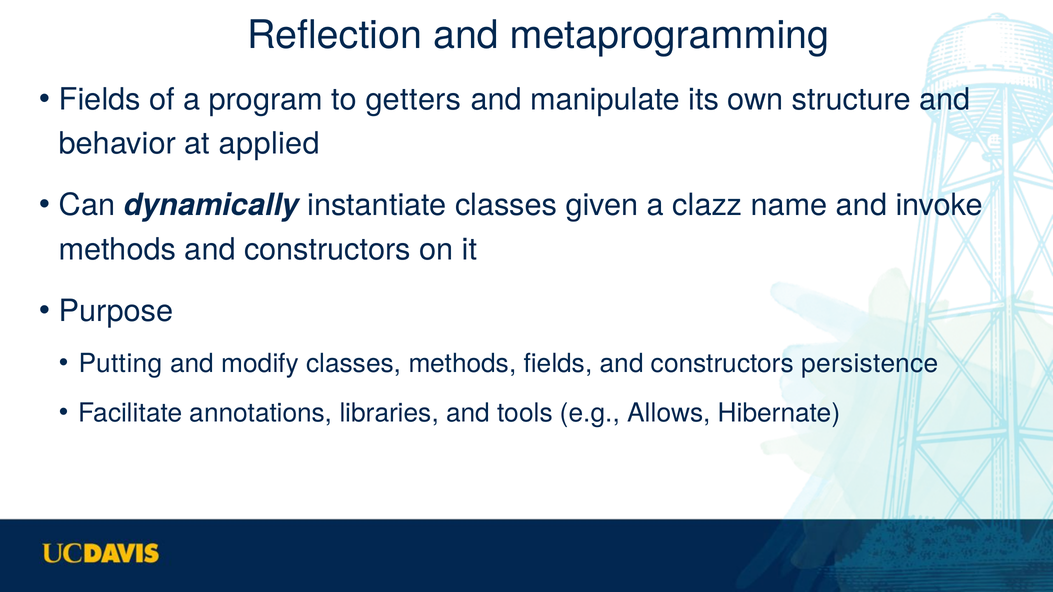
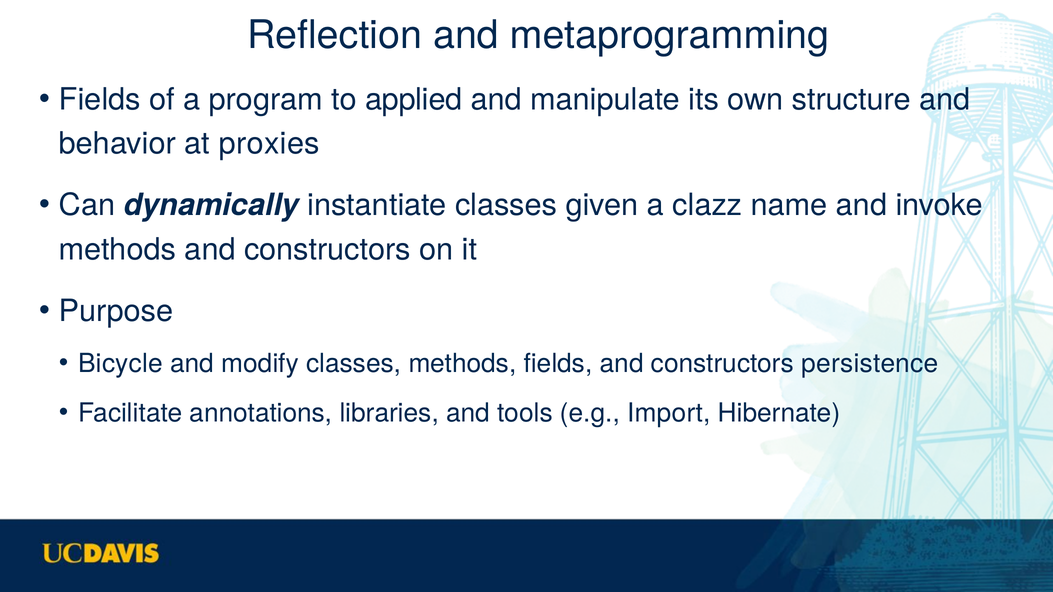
getters: getters -> applied (414, 100)
applied: applied -> proxies (269, 144)
Putting: Putting -> Bicycle (120, 364)
Allows: Allows -> Import (669, 413)
